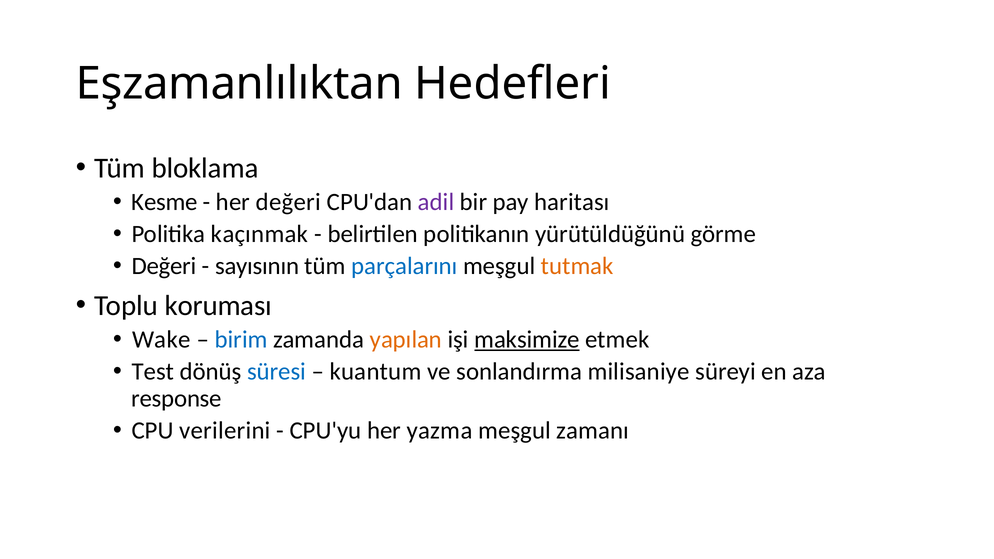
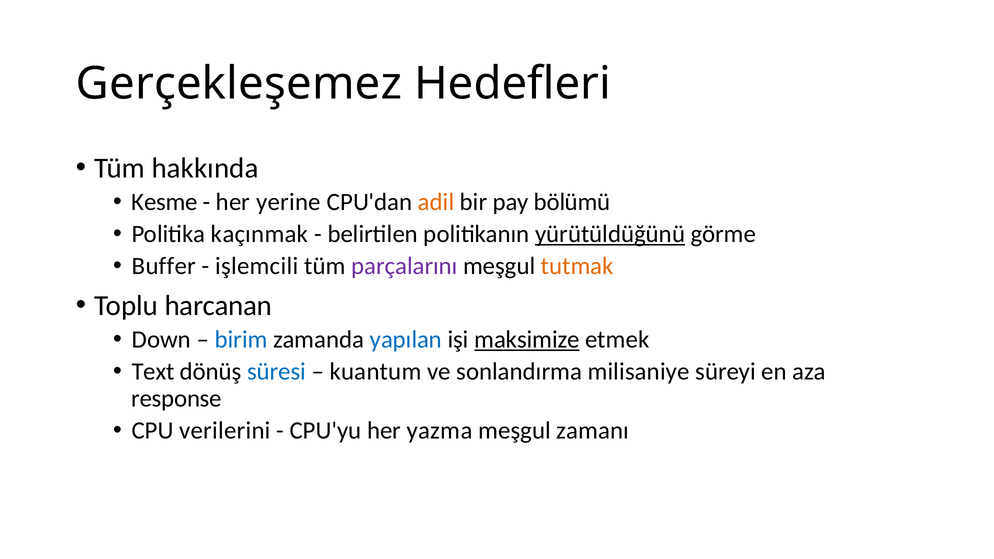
Eşzamanlılıktan: Eşzamanlılıktan -> Gerçekleşemez (239, 83)
bloklama: bloklama -> hakkında (205, 168)
her değeri: değeri -> yerine (288, 202)
adil colour: purple -> orange (436, 202)
haritası: haritası -> bölümü (572, 202)
yürütüldüğünü underline: none -> present (610, 234)
Değeri: Değeri -> Buffer (164, 266)
sayısının: sayısının -> işlemcili (257, 266)
parçalarını colour: blue -> purple (404, 266)
koruması: koruması -> harcanan (218, 306)
Wake: Wake -> Down (161, 340)
yapılan colour: orange -> blue (406, 340)
Test: Test -> Text (153, 372)
